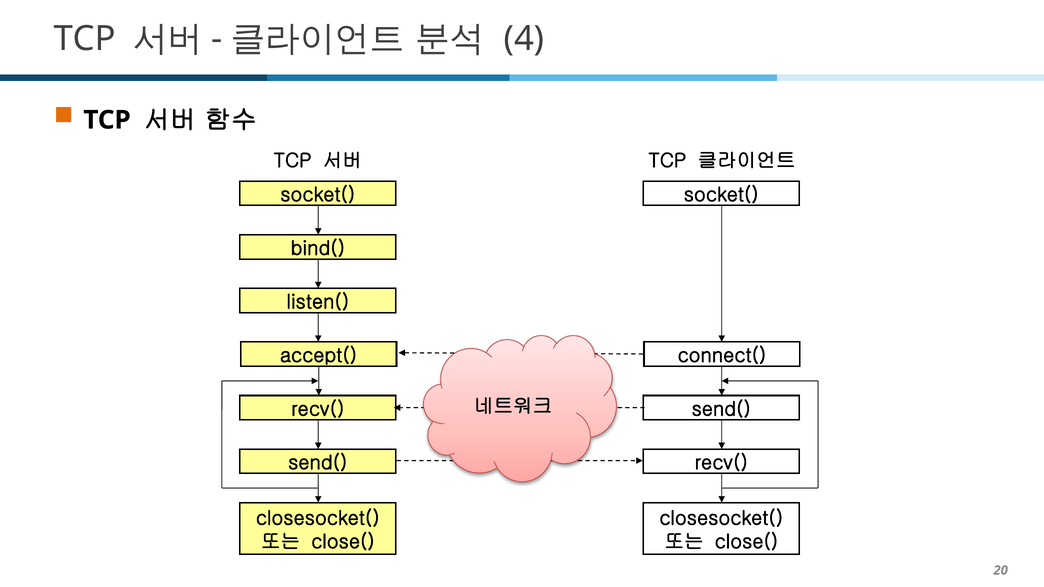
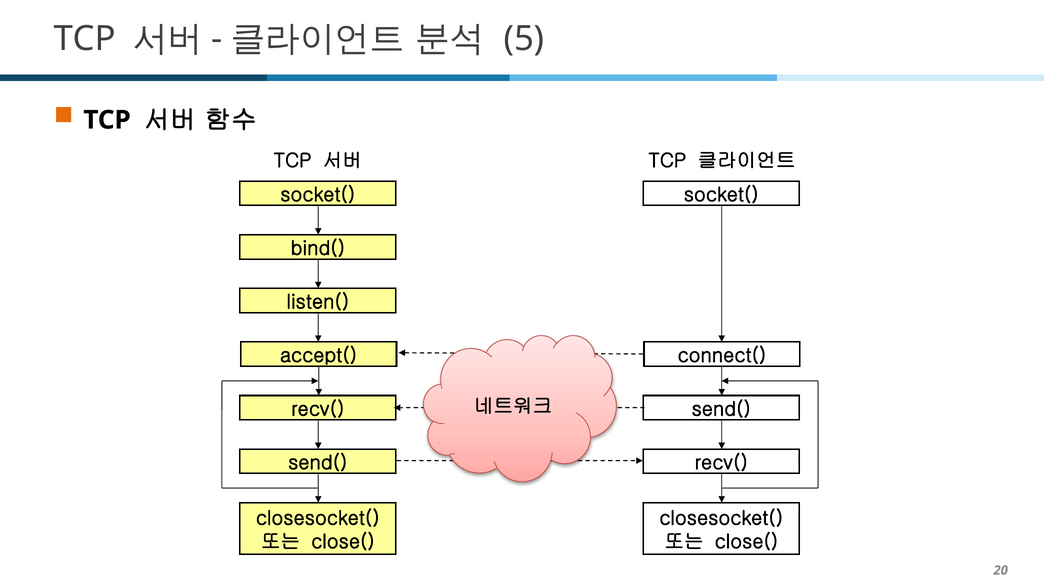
4: 4 -> 5 (524, 39)
